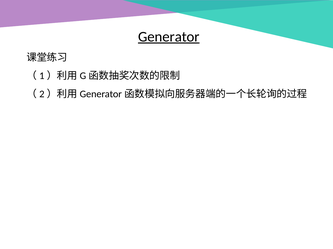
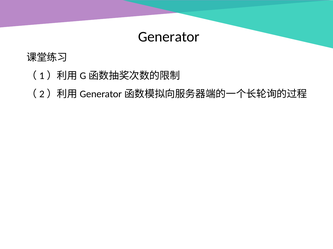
Generator underline: present -> none (169, 37)
